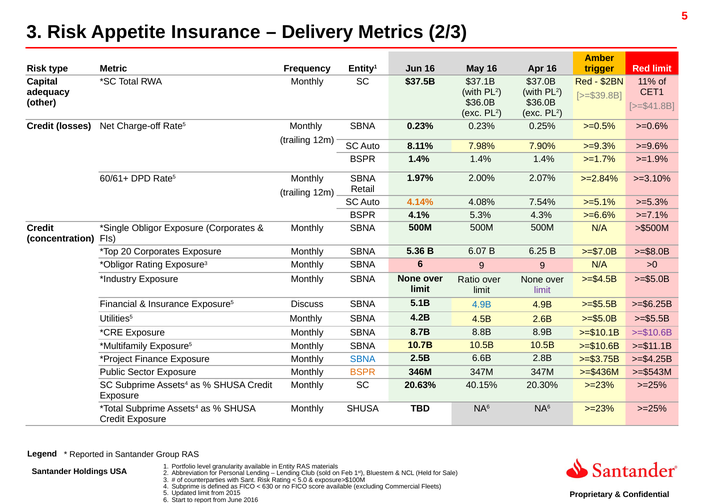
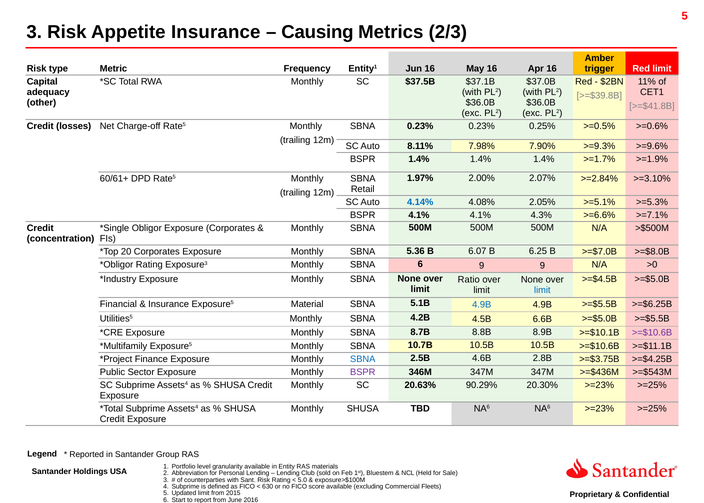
Delivery: Delivery -> Causing (317, 32)
4.14% colour: orange -> blue (420, 202)
7.54%: 7.54% -> 2.05% (542, 202)
4.1% 5.3%: 5.3% -> 4.1% (480, 215)
limit colour: purple -> blue (542, 290)
Discuss: Discuss -> Material (307, 304)
2.6B: 2.6B -> 6.6B (542, 319)
6.6B: 6.6B -> 4.6B (482, 358)
BSPR colour: orange -> purple (363, 372)
40.15%: 40.15% -> 90.29% (482, 385)
